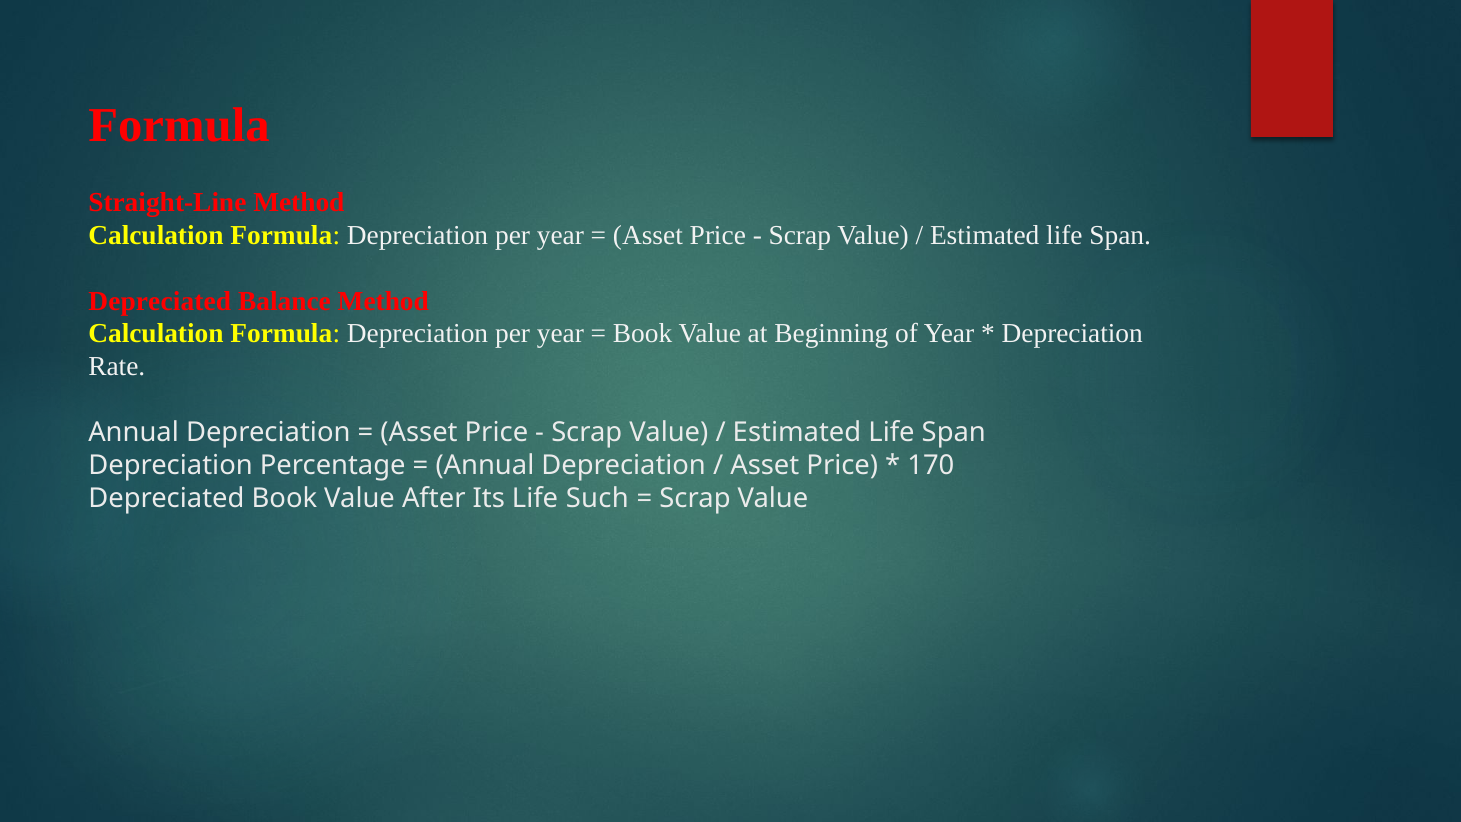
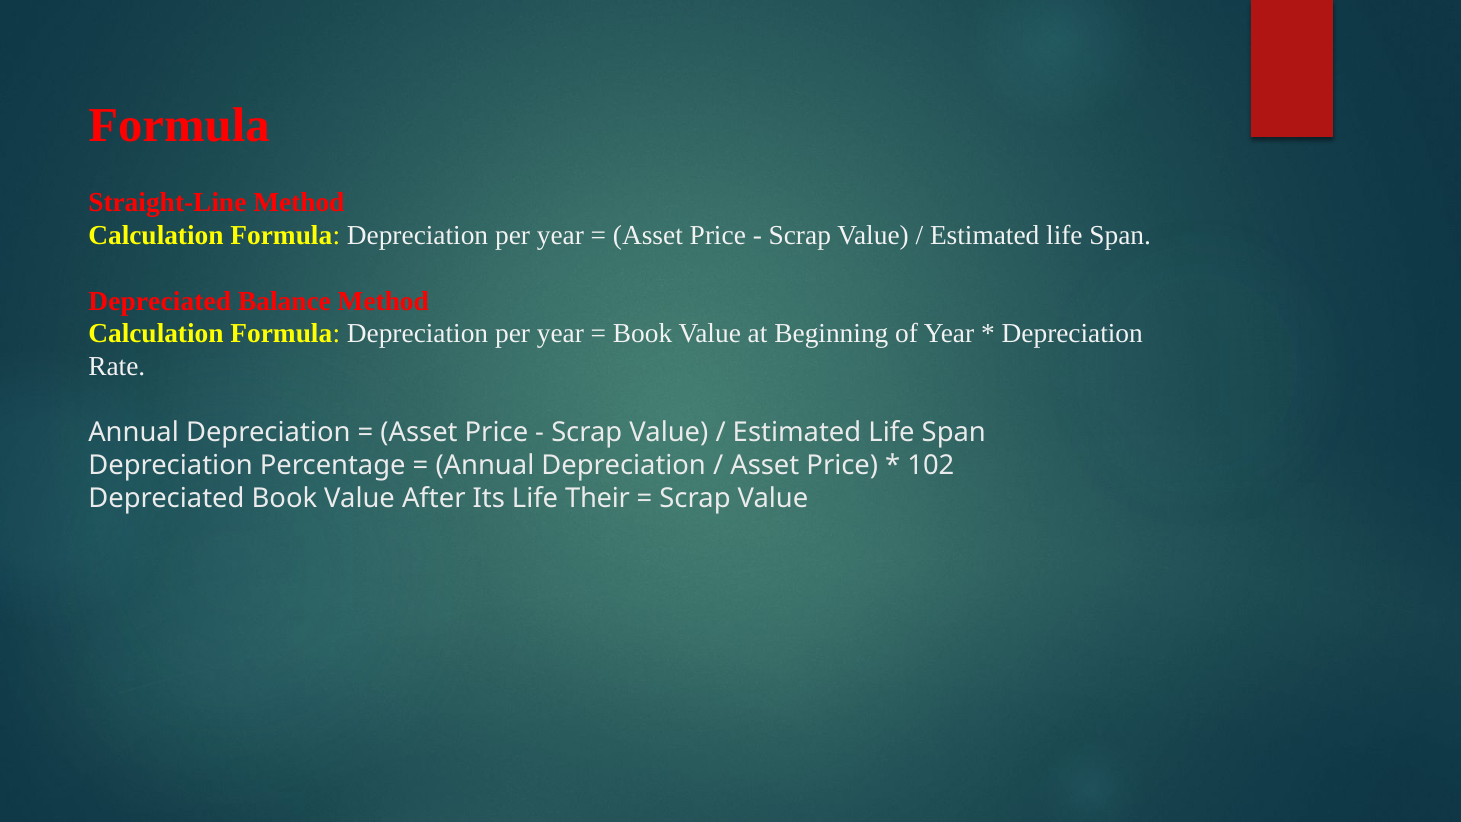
170: 170 -> 102 (931, 465)
Such: Such -> Their (598, 498)
